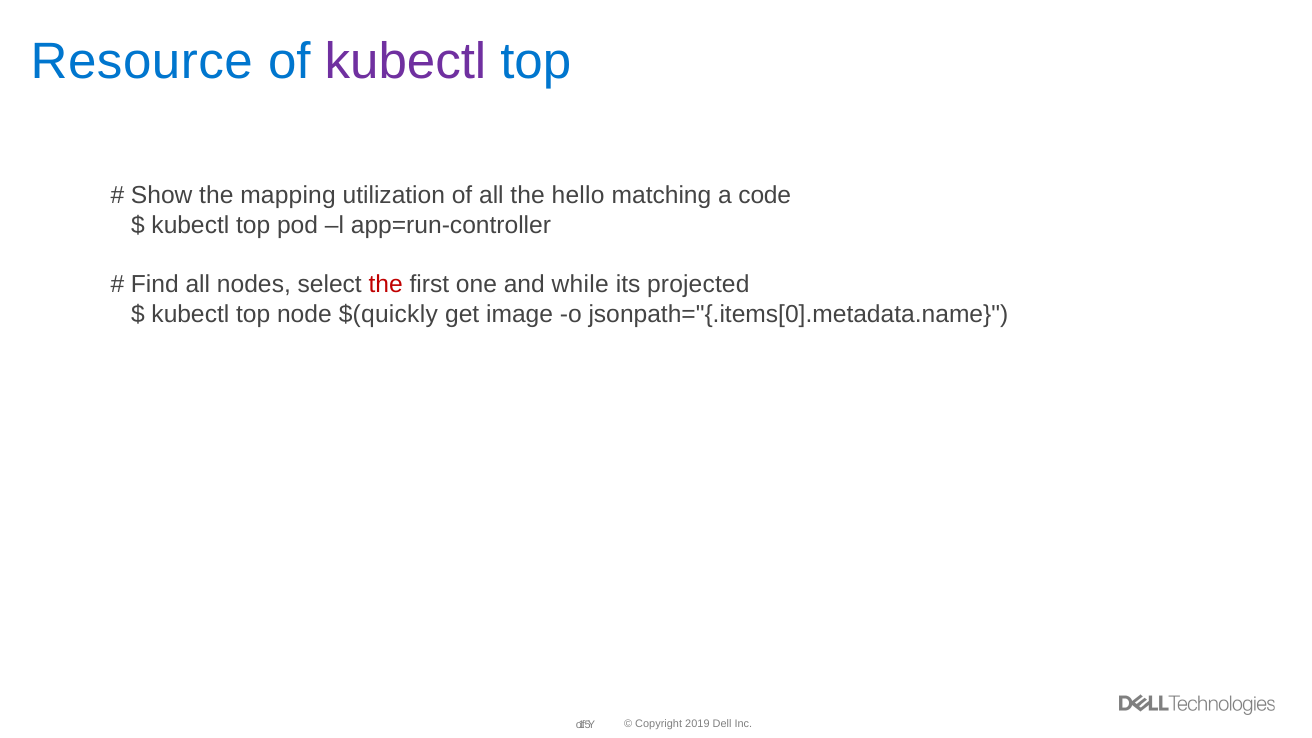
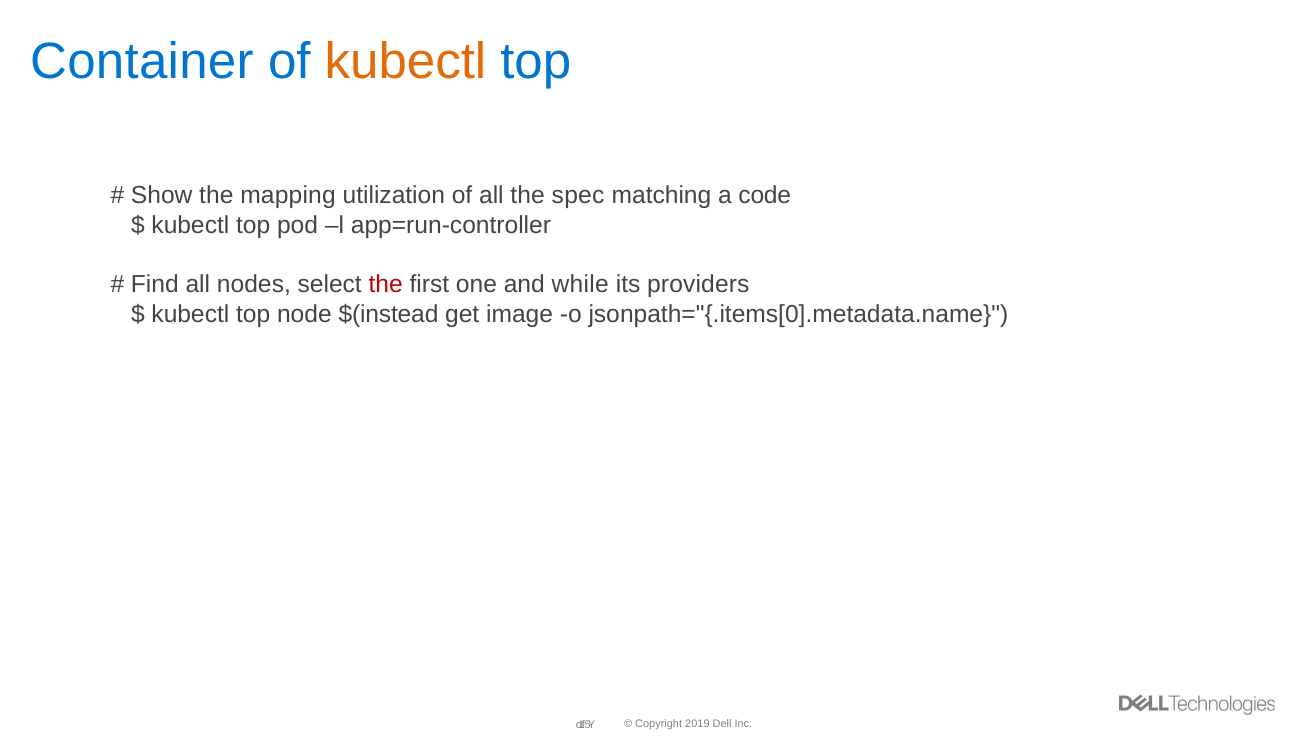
Resource: Resource -> Container (142, 61)
kubectl colour: purple -> orange (405, 61)
hello: hello -> spec (578, 196)
projected: projected -> providers (698, 284)
$(quickly: $(quickly -> $(instead (388, 314)
